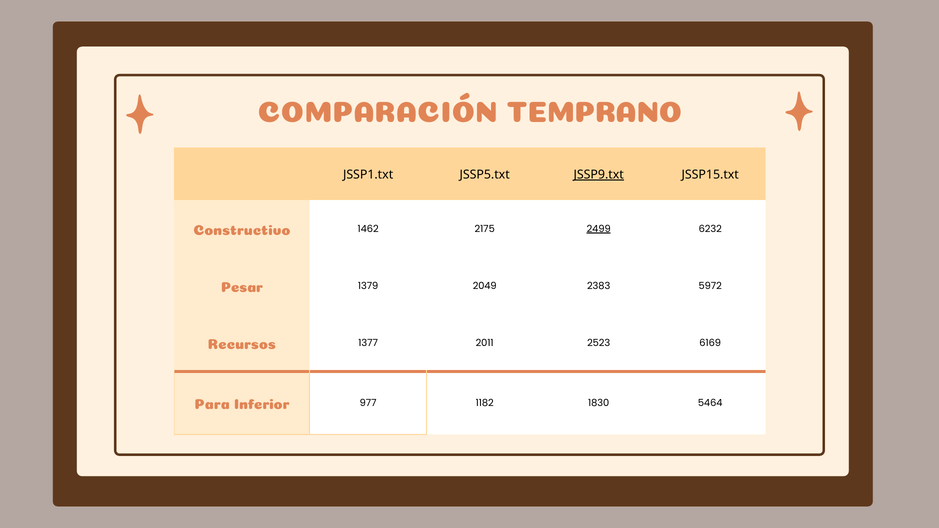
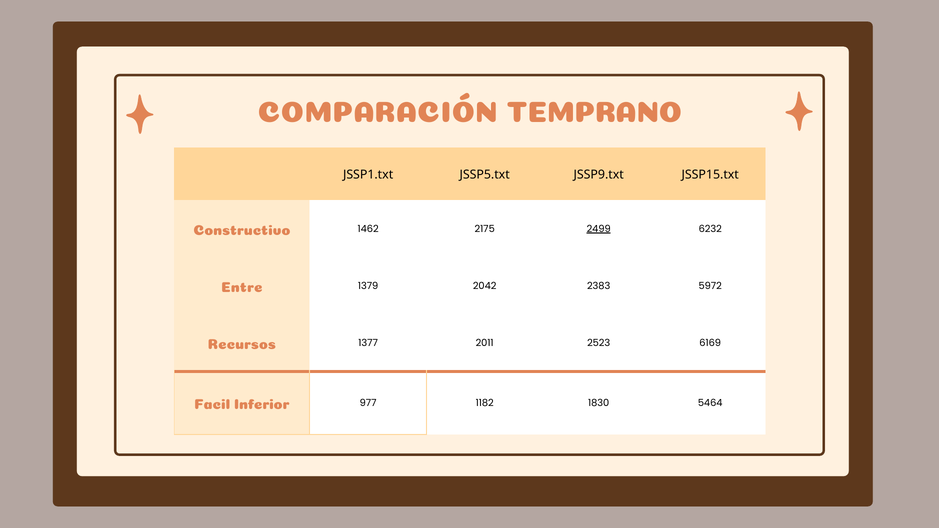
JSSP9.txt underline: present -> none (599, 175)
Pesar: Pesar -> Entre (242, 288)
2049: 2049 -> 2042 (485, 286)
Para: Para -> Facil (212, 405)
